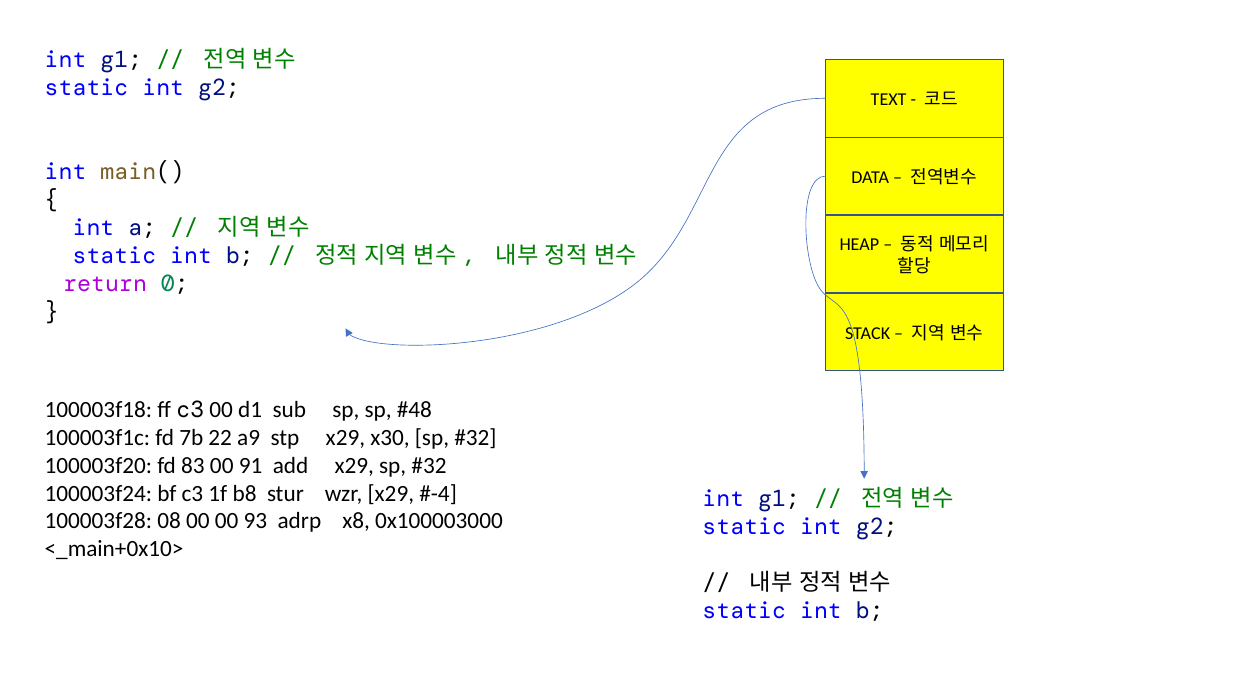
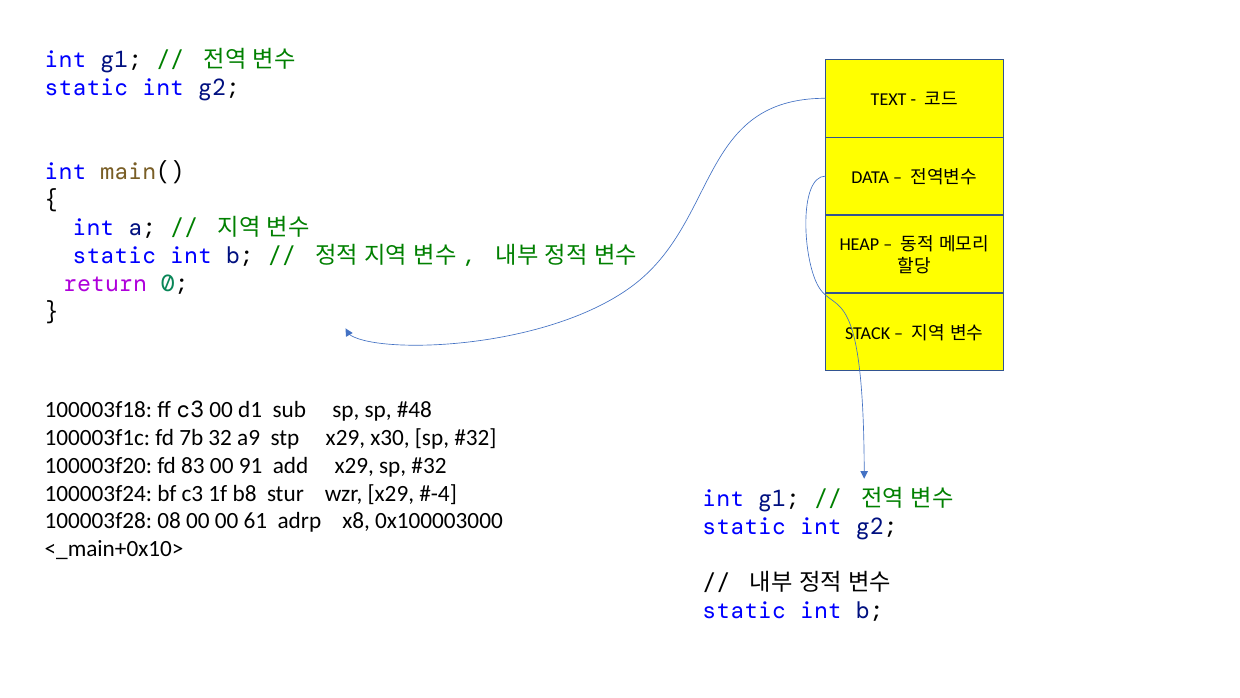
22: 22 -> 32 (220, 437)
93: 93 -> 61 (255, 521)
